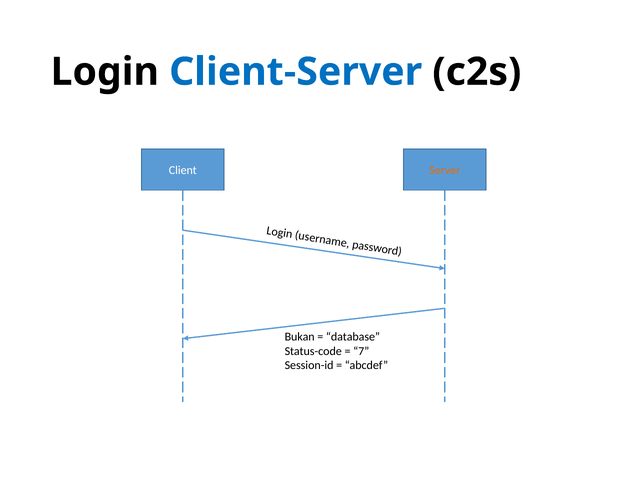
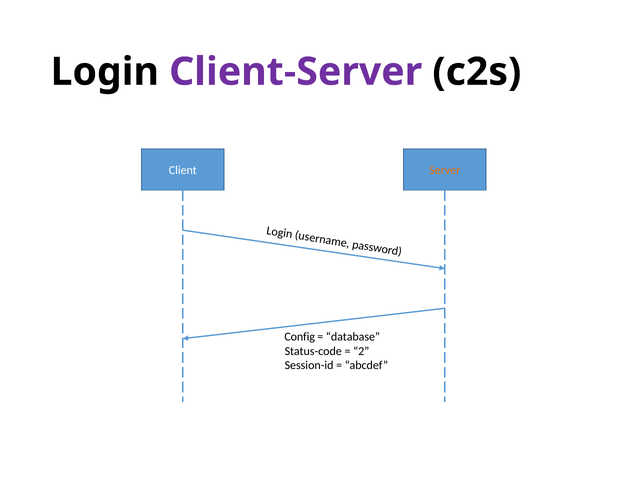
Client-Server colour: blue -> purple (296, 72)
Bukan: Bukan -> Config (300, 337)
7: 7 -> 2 (361, 351)
